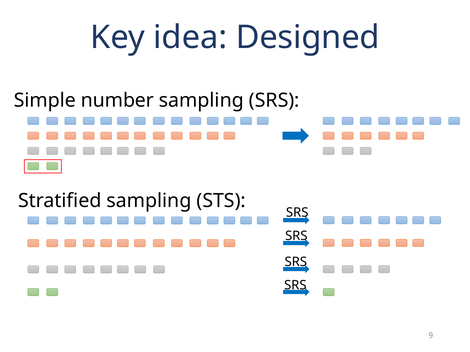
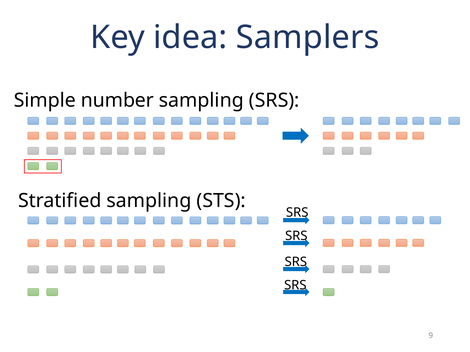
Designed: Designed -> Samplers (308, 37)
